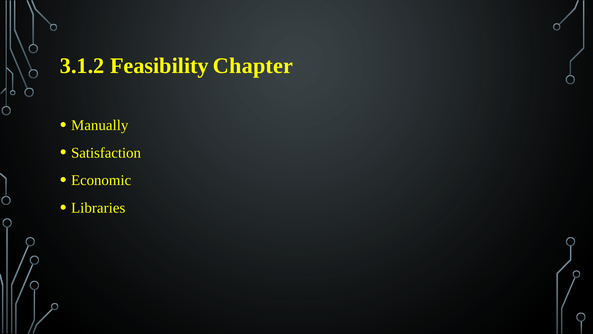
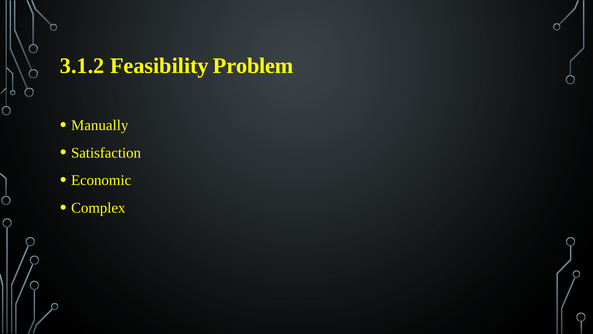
Chapter: Chapter -> Problem (253, 66)
Libraries: Libraries -> Complex (98, 208)
